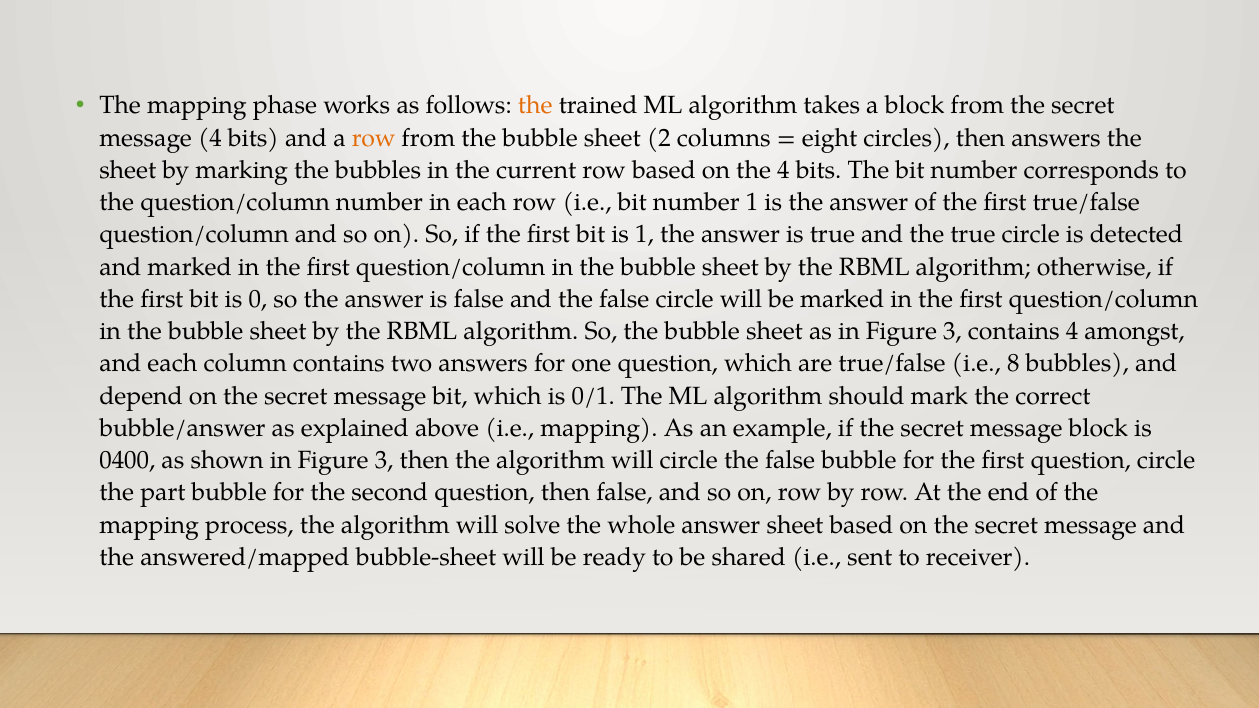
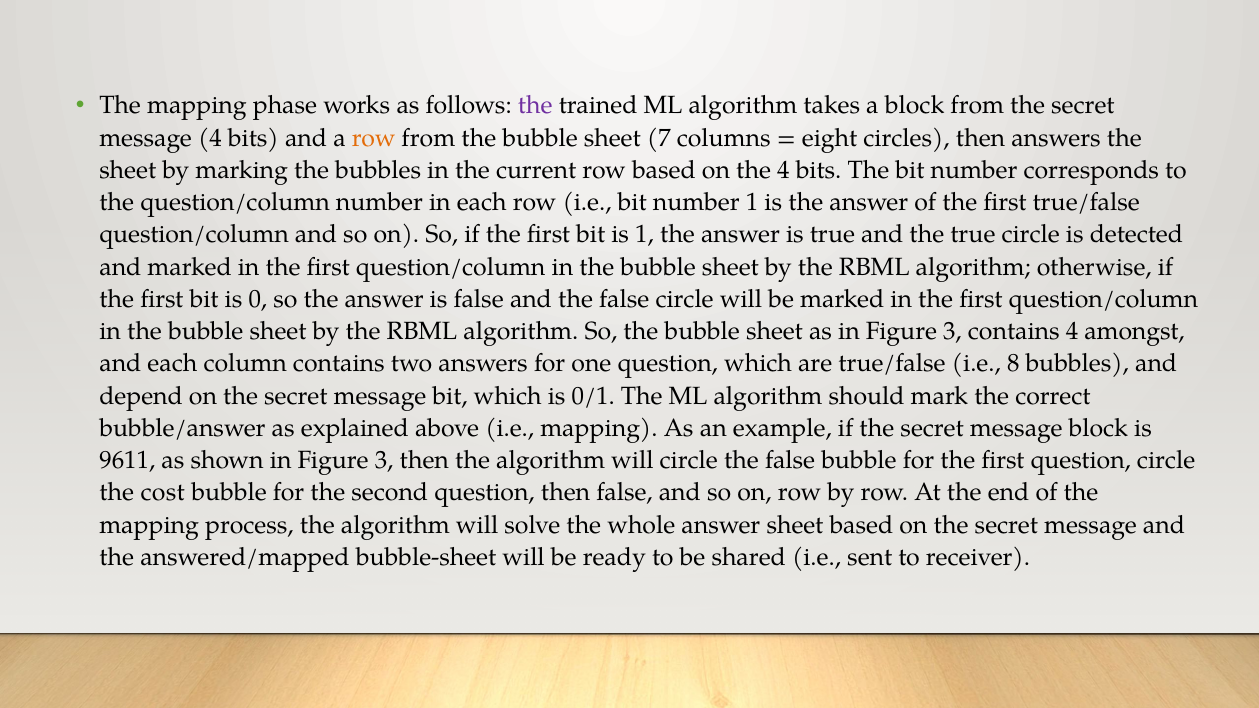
the colour: orange -> purple (535, 106)
2: 2 -> 7 (659, 138)
0400: 0400 -> 9611 (127, 461)
part: part -> cost (163, 493)
